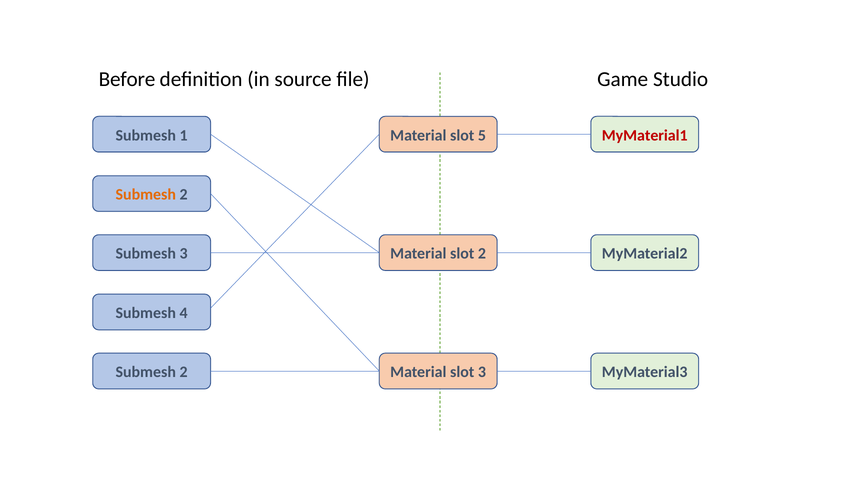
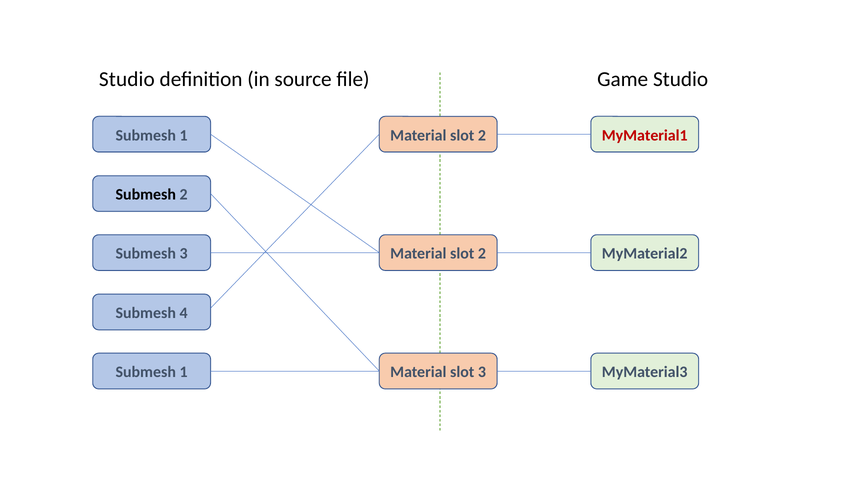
Before: Before -> Studio (127, 80)
5: 5 -> 2 (482, 135)
Submesh colour: orange -> black (146, 195)
2: 2 -> 1 (184, 373)
